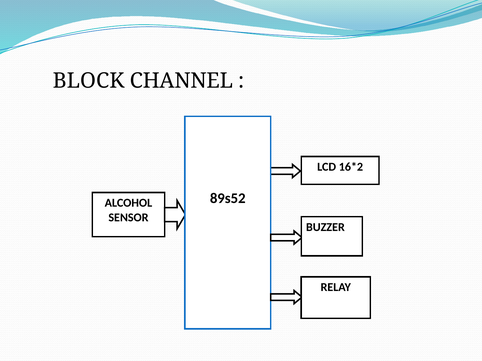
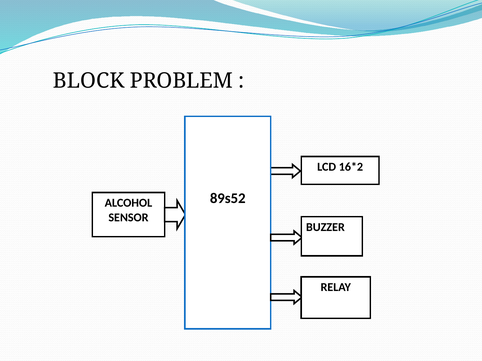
CHANNEL: CHANNEL -> PROBLEM (181, 81)
